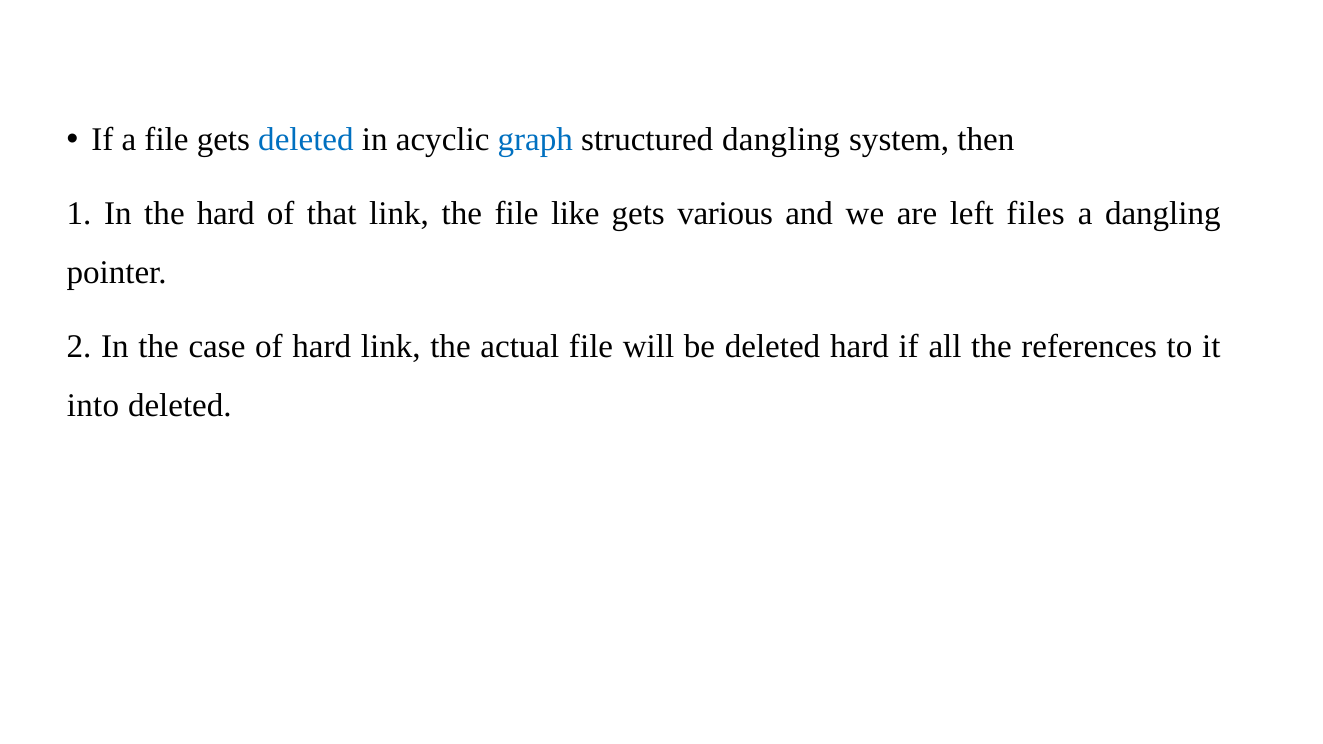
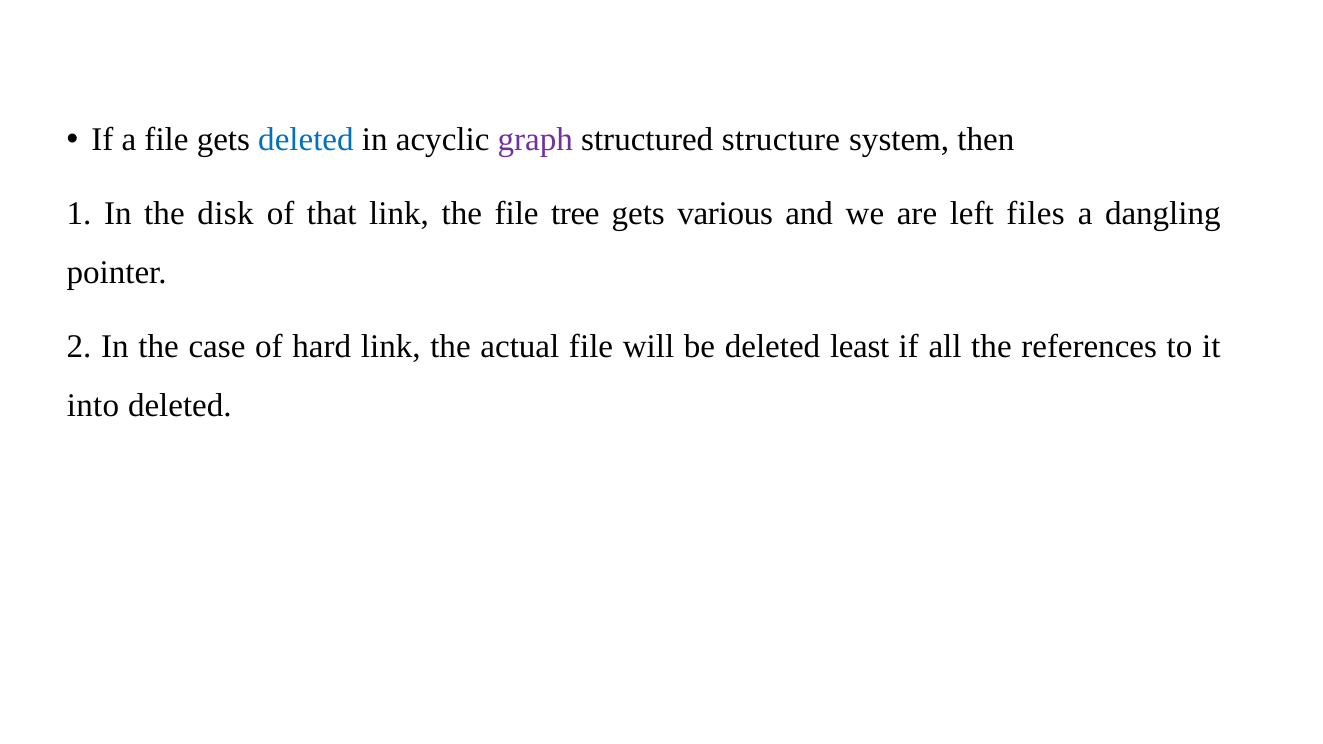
graph colour: blue -> purple (535, 140)
structured dangling: dangling -> structure (781, 140)
the hard: hard -> disk (226, 213)
like: like -> tree (575, 213)
deleted hard: hard -> least (860, 346)
